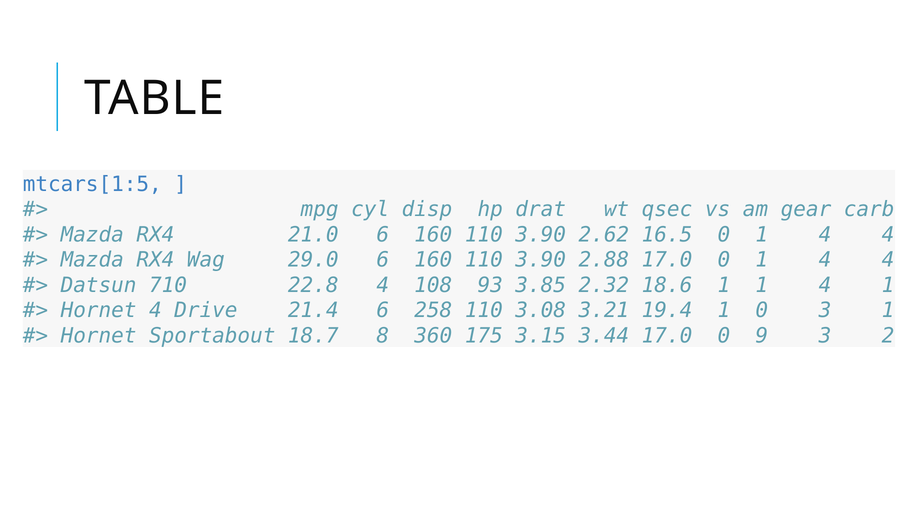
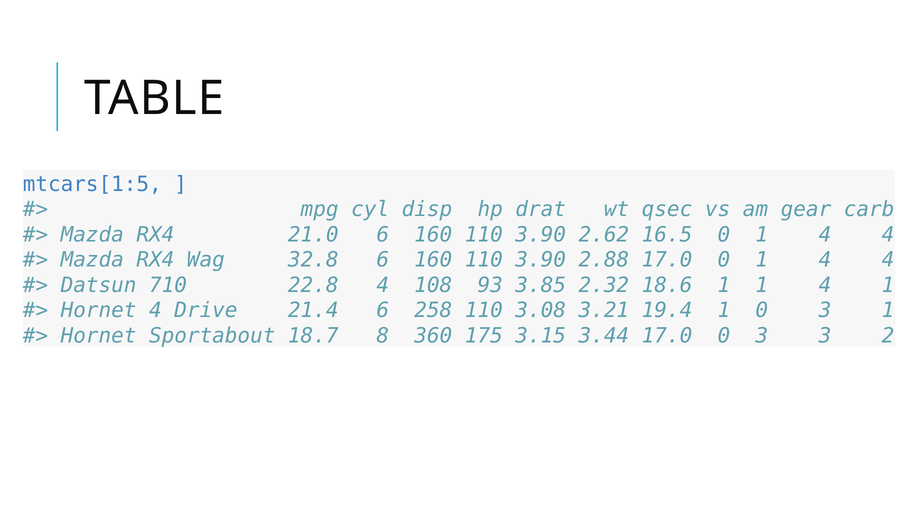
29.0: 29.0 -> 32.8 (313, 260)
17.0 0 9: 9 -> 3 (762, 335)
